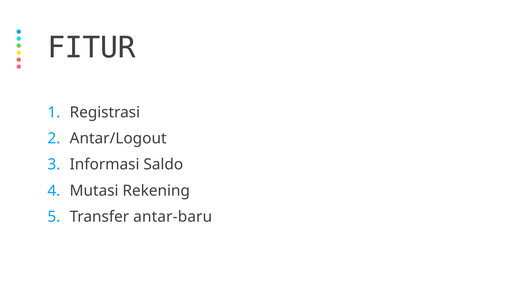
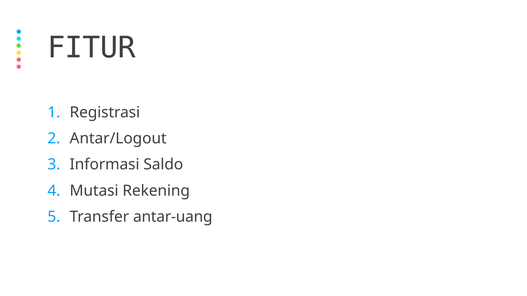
antar-baru: antar-baru -> antar-uang (173, 217)
